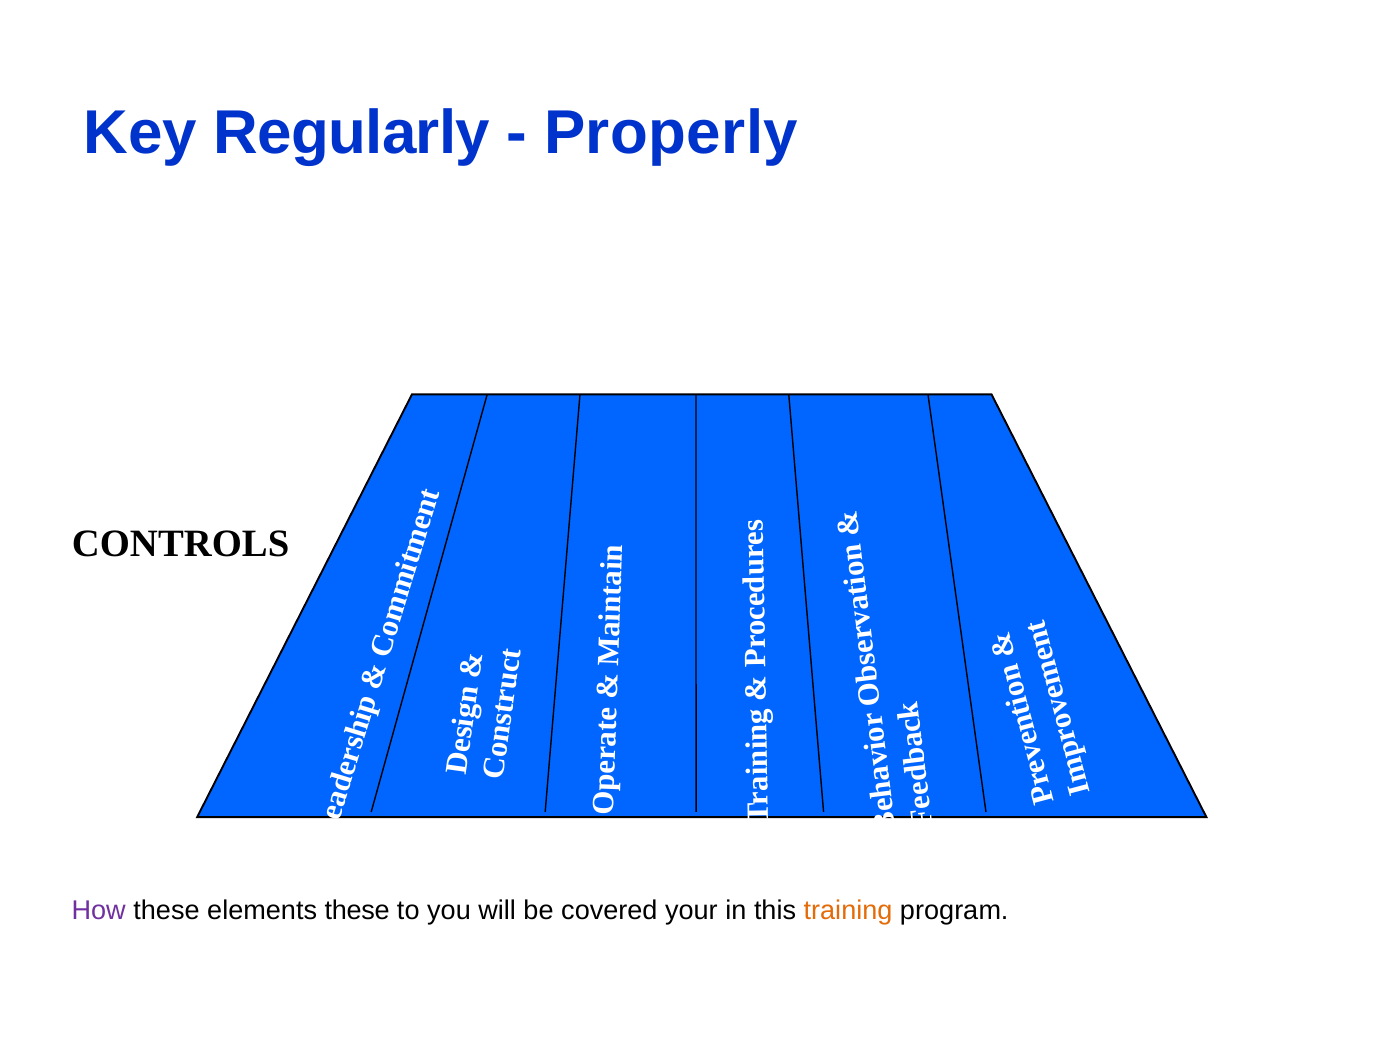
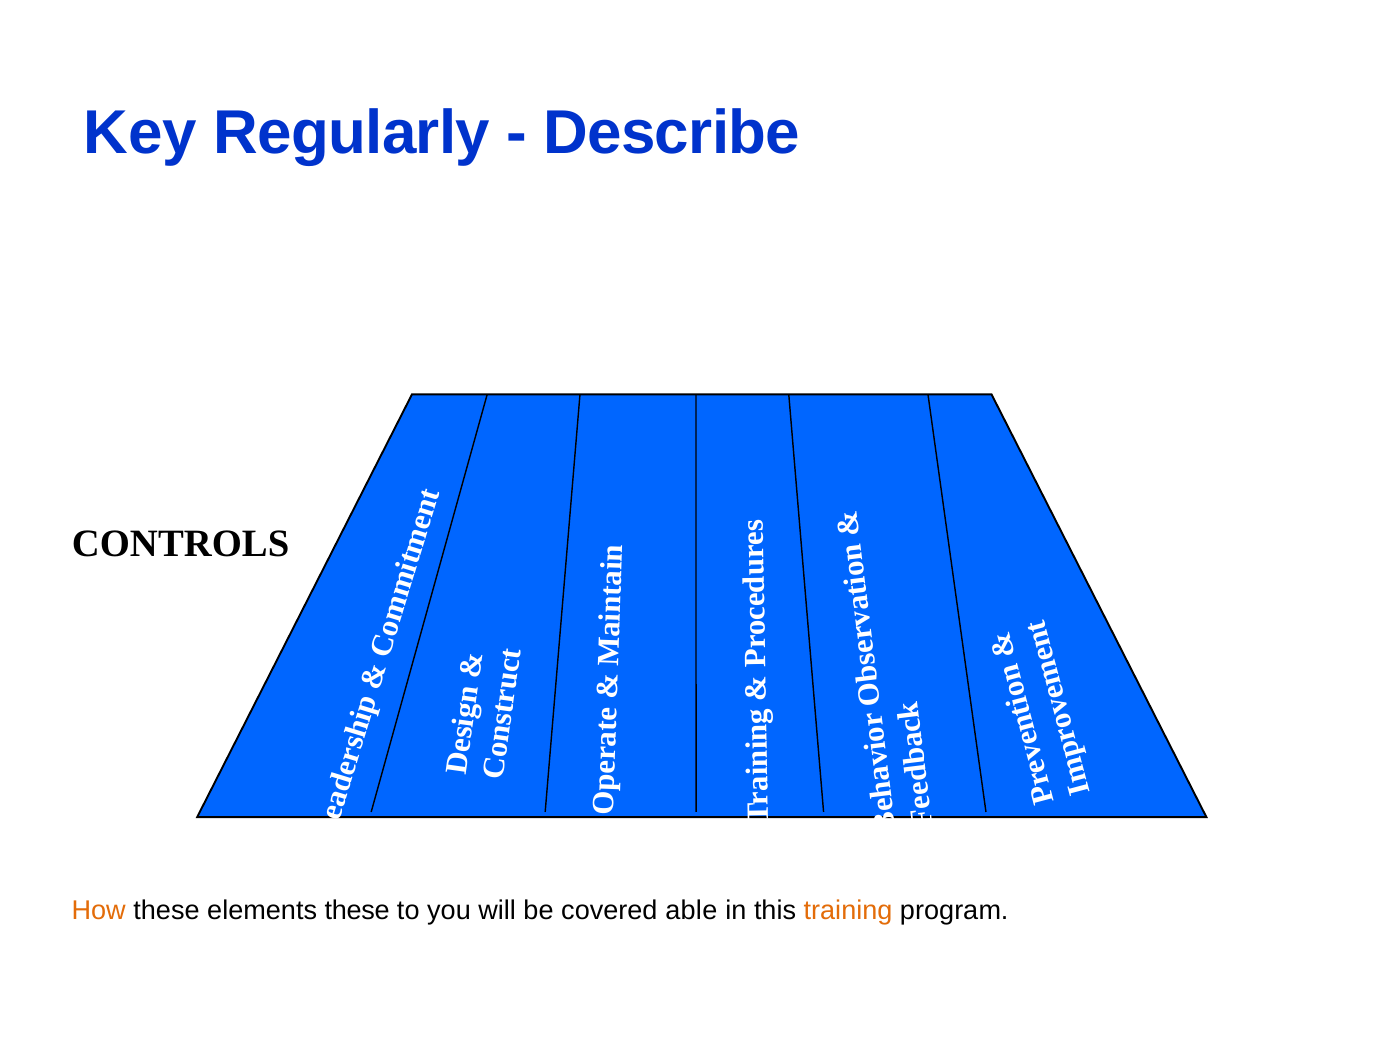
Properly: Properly -> Describe (672, 133)
How colour: purple -> orange (99, 910)
your: your -> able (691, 910)
